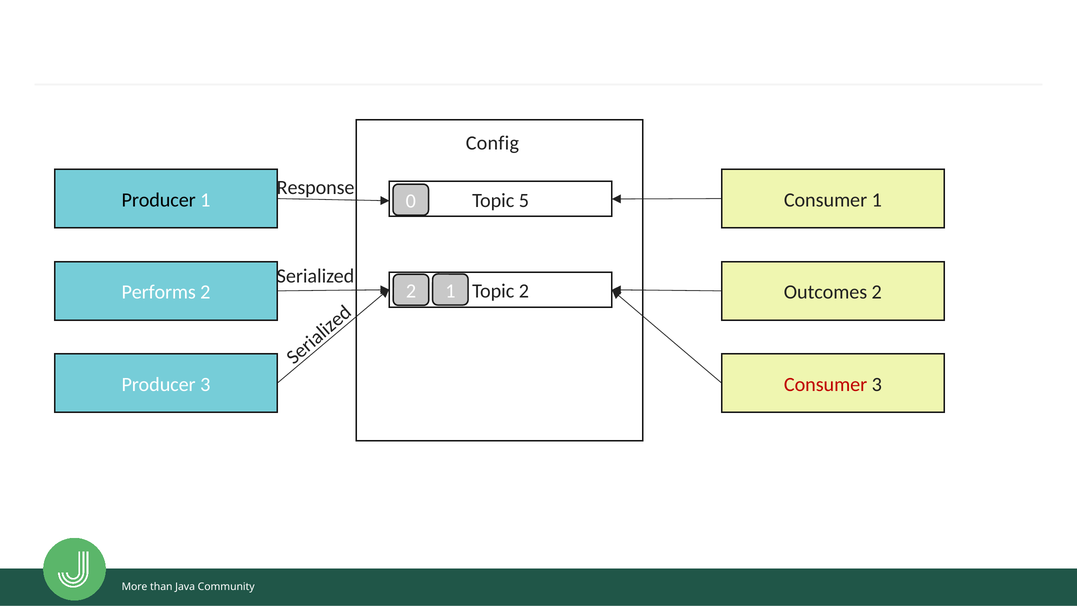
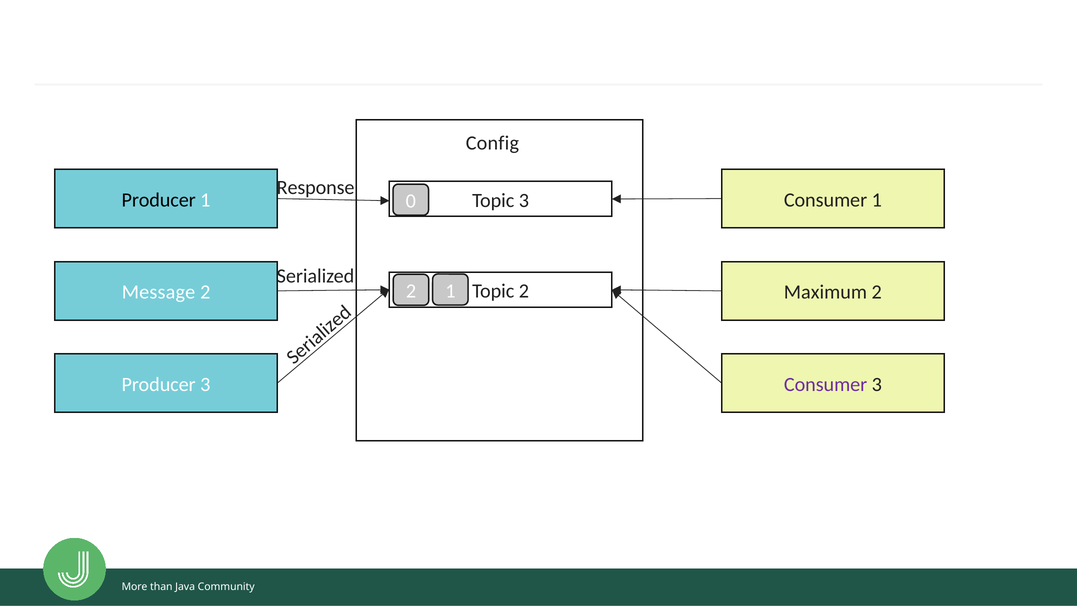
Topic 5: 5 -> 3 (524, 200)
Outcomes: Outcomes -> Maximum (825, 292)
Performs: Performs -> Message (159, 292)
Consumer colour: red -> purple (826, 384)
